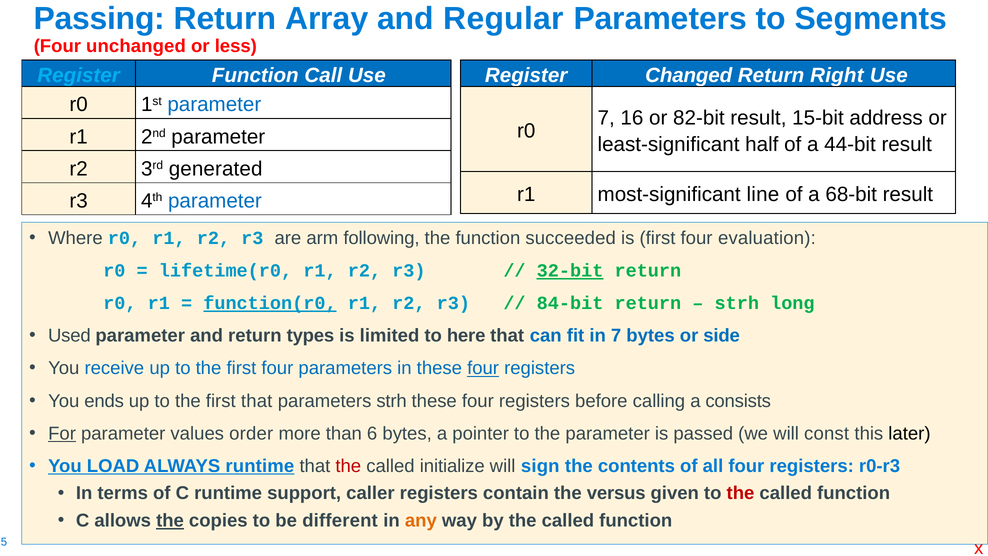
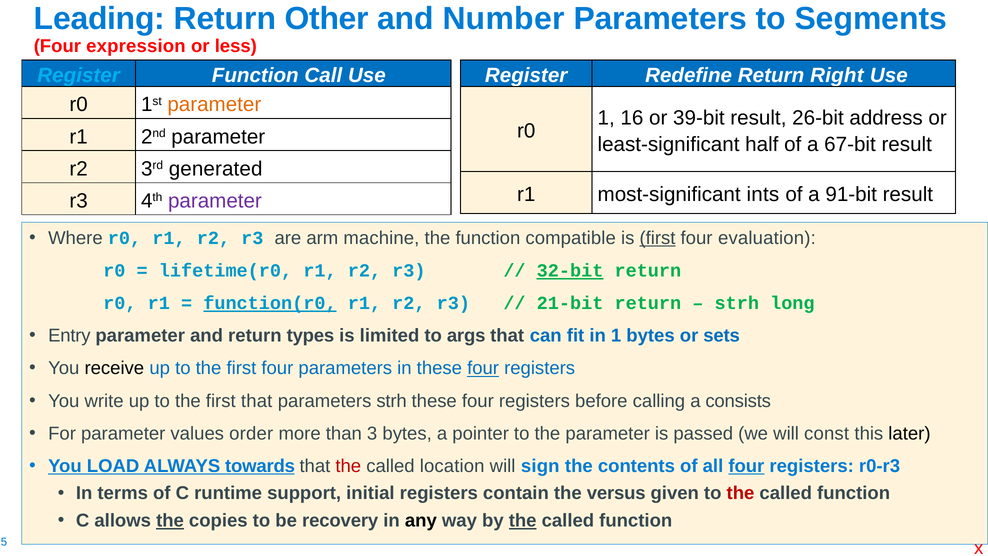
Passing: Passing -> Leading (99, 19)
Array: Array -> Other (327, 19)
Regular: Regular -> Number (504, 19)
unchanged: unchanged -> expression (136, 46)
Changed: Changed -> Redefine (689, 75)
parameter colour: blue -> orange (214, 105)
7: 7 -> 1 (606, 118)
82-bit: 82-bit -> 39-bit (699, 118)
15-bit: 15-bit -> 26-bit (818, 118)
44-bit: 44-bit -> 67-bit (850, 144)
line: line -> ints (763, 194)
68-bit: 68-bit -> 91-bit (851, 194)
parameter colour: blue -> purple (215, 201)
following: following -> machine (381, 238)
succeeded: succeeded -> compatible (571, 238)
first underline: none -> present (658, 238)
84-bit: 84-bit -> 21-bit (570, 303)
Used: Used -> Entry (69, 336)
here: here -> args (466, 336)
in 7: 7 -> 1 (616, 336)
side: side -> sets (722, 336)
receive colour: blue -> black (114, 368)
ends: ends -> write (104, 401)
For underline: present -> none (62, 433)
6: 6 -> 3 (372, 433)
ALWAYS runtime: runtime -> towards (260, 466)
initialize: initialize -> location (452, 466)
four underline: none -> present (746, 466)
caller: caller -> initial (370, 493)
different: different -> recovery (340, 521)
any colour: orange -> black (421, 521)
the underline: none -> present (523, 521)
